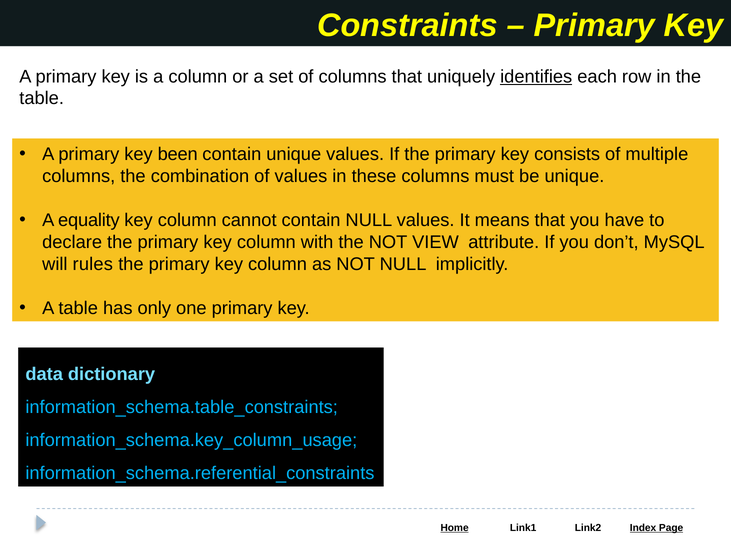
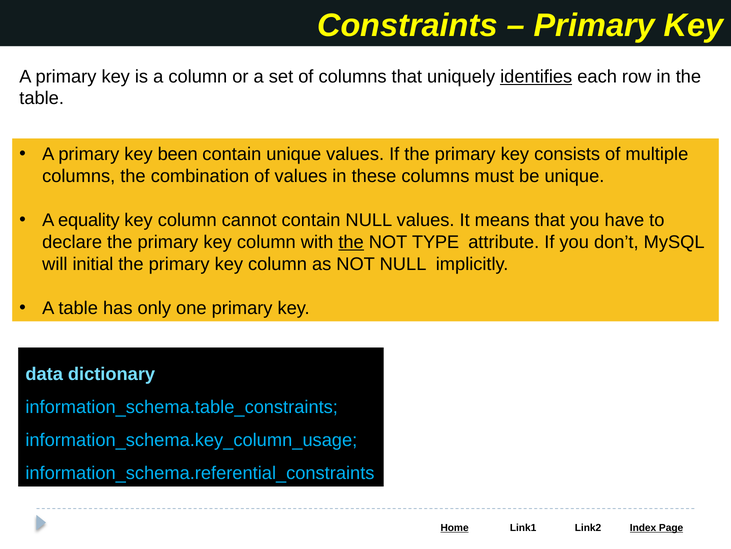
the underline: none -> present (351, 242)
VIEW: VIEW -> TYPE (436, 242)
rules: rules -> initial (93, 264)
